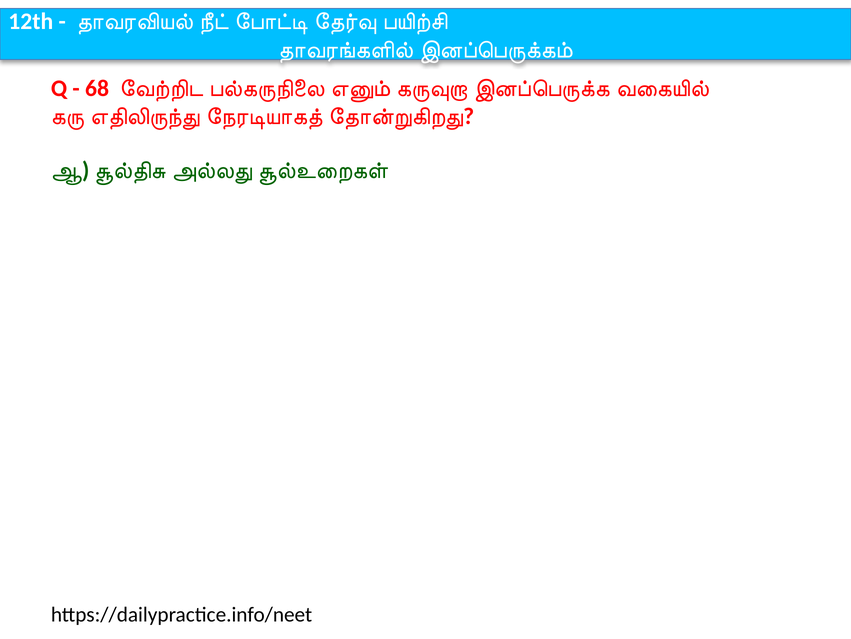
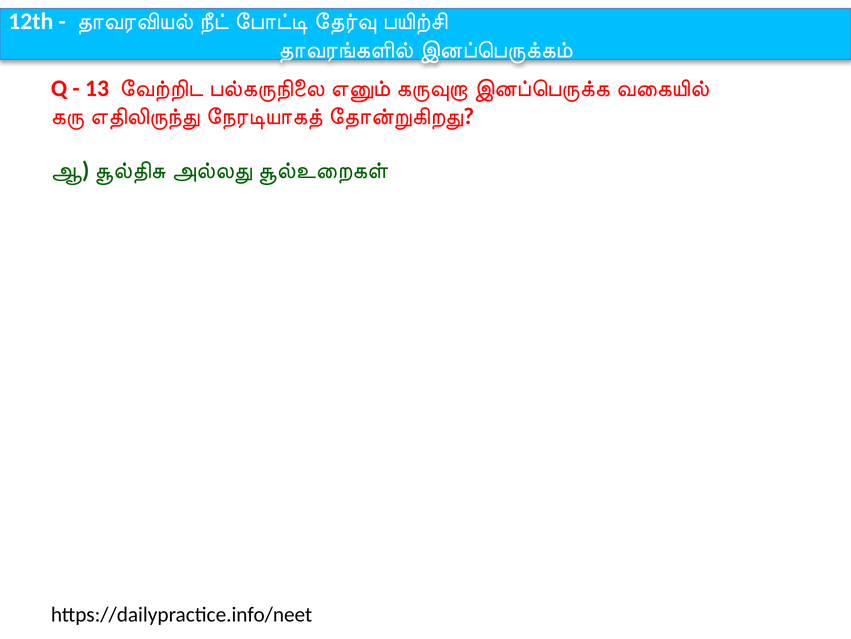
68: 68 -> 13 (97, 88)
